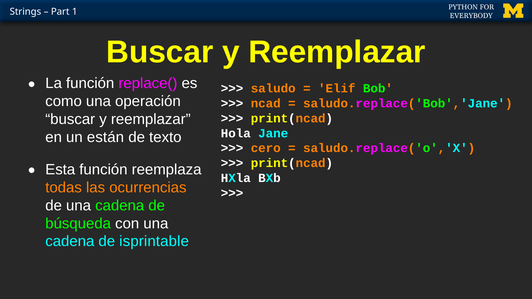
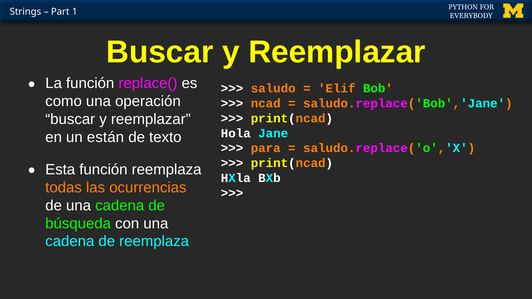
cero: cero -> para (266, 148)
de isprintable: isprintable -> reemplaza (154, 242)
